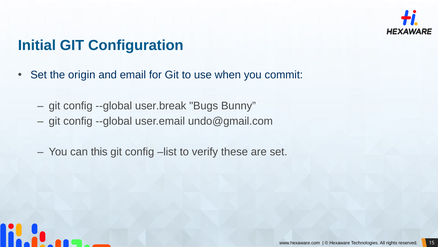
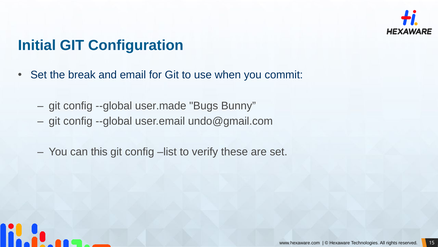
origin: origin -> break (82, 75)
user.break: user.break -> user.made (161, 106)
